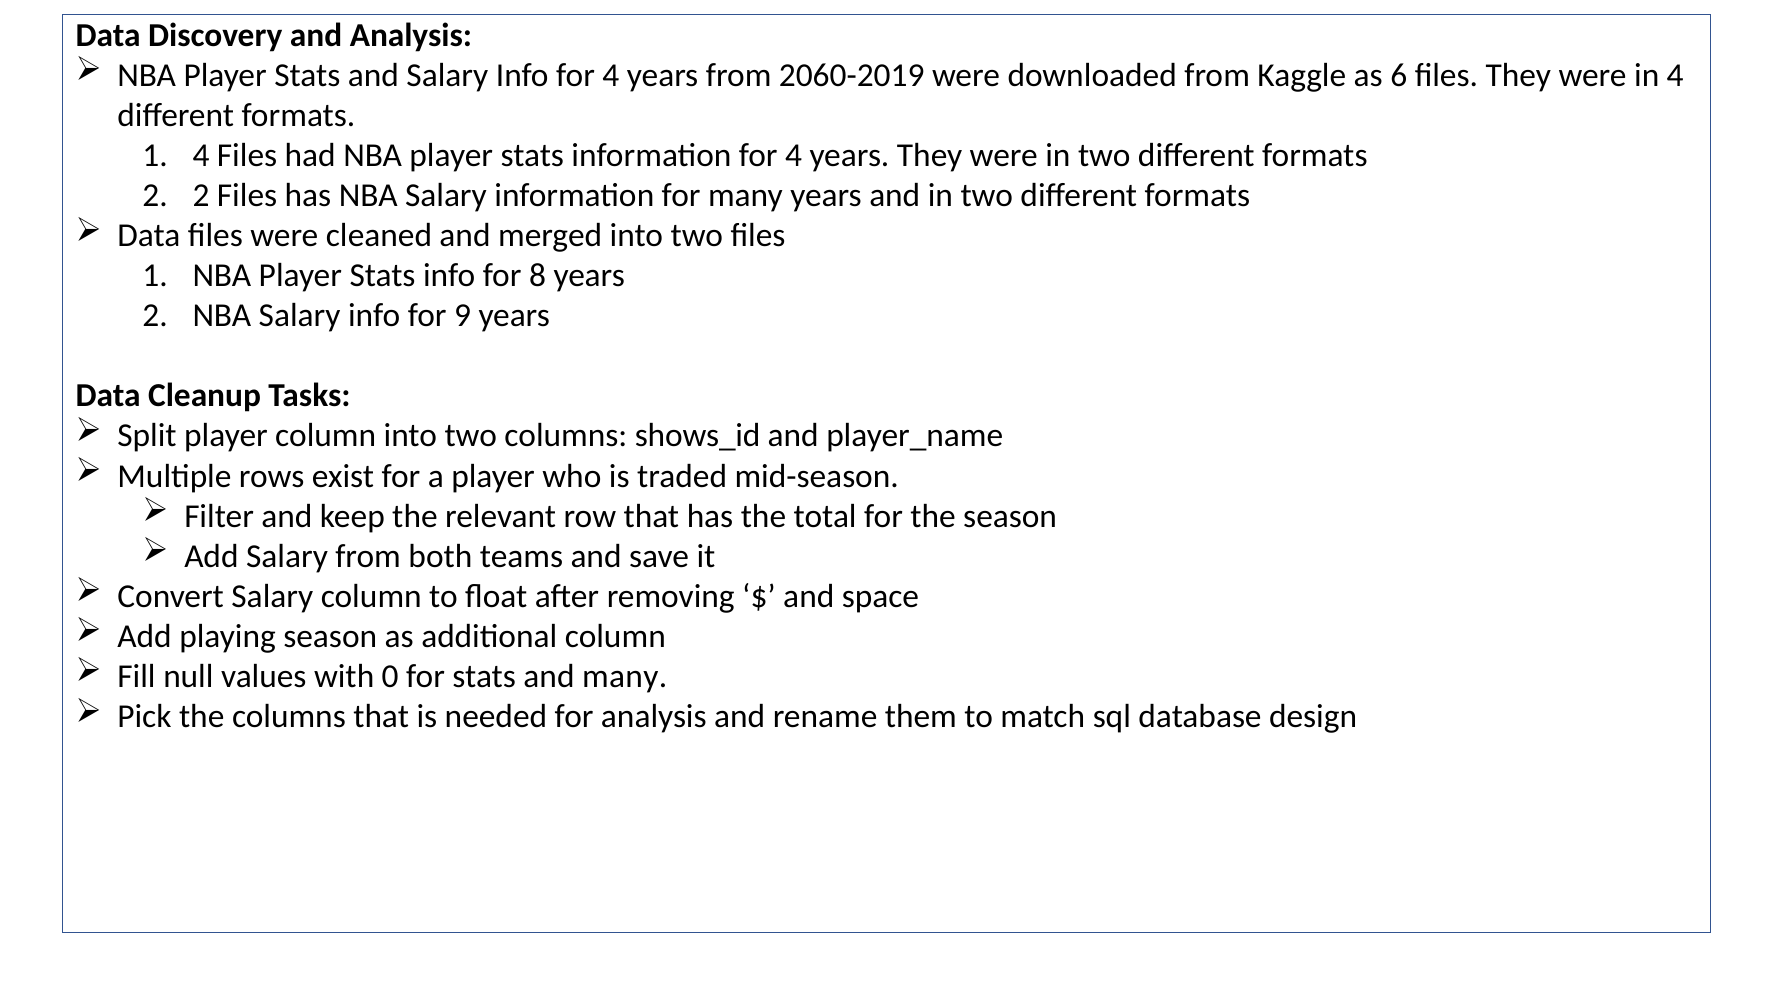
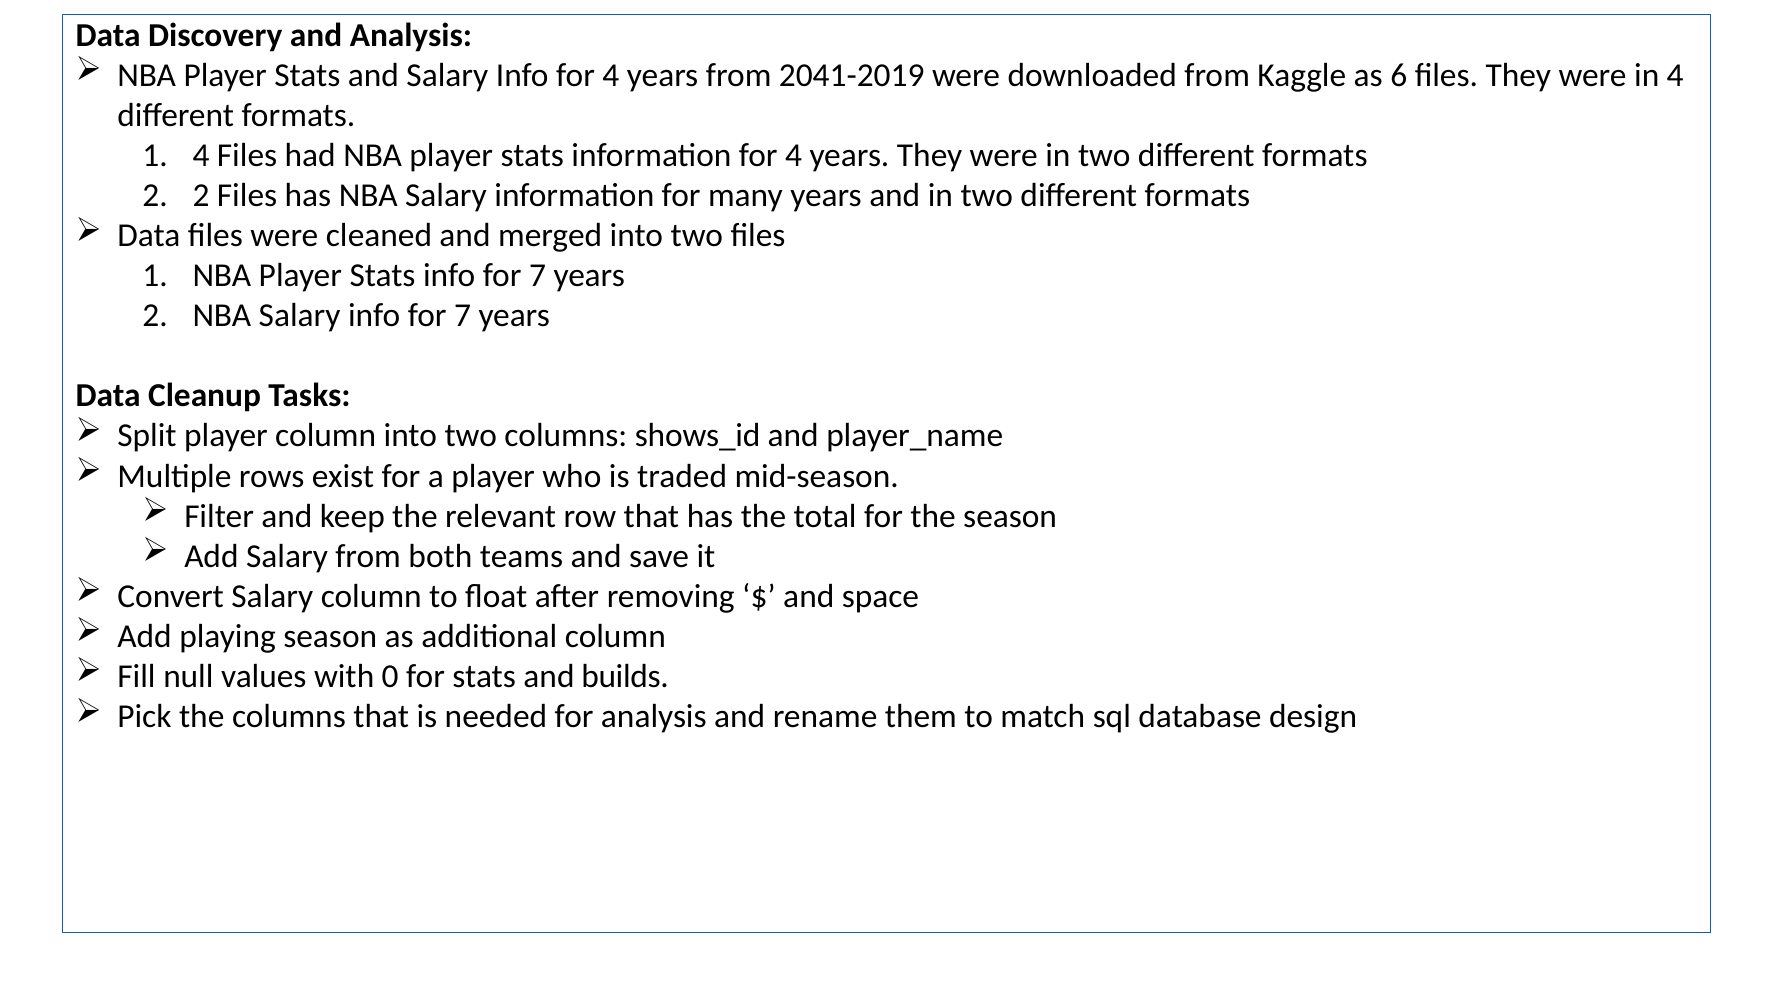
2060-2019: 2060-2019 -> 2041-2019 (852, 75)
Stats info for 8: 8 -> 7 (538, 276)
Salary info for 9: 9 -> 7 (463, 316)
and many: many -> builds (625, 677)
